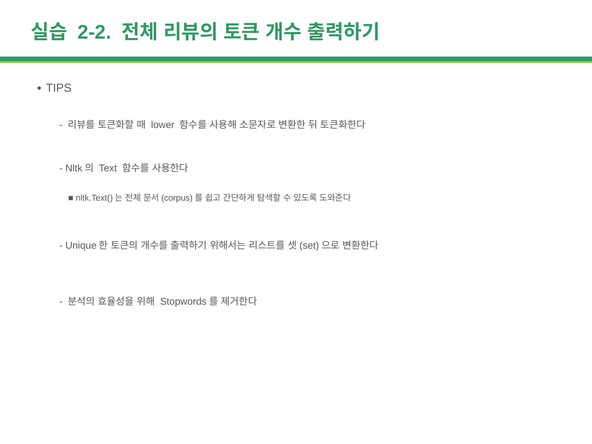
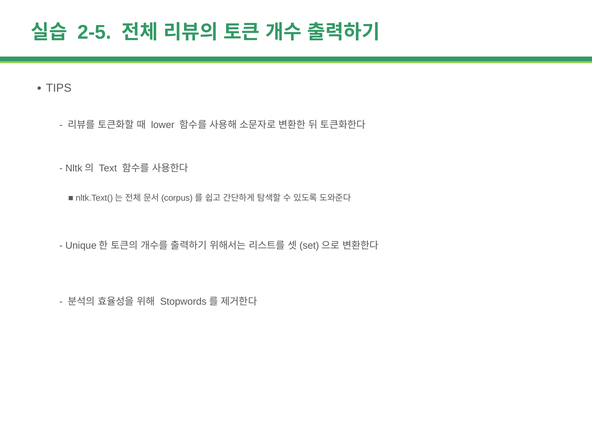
2-2: 2-2 -> 2-5 (94, 32)
